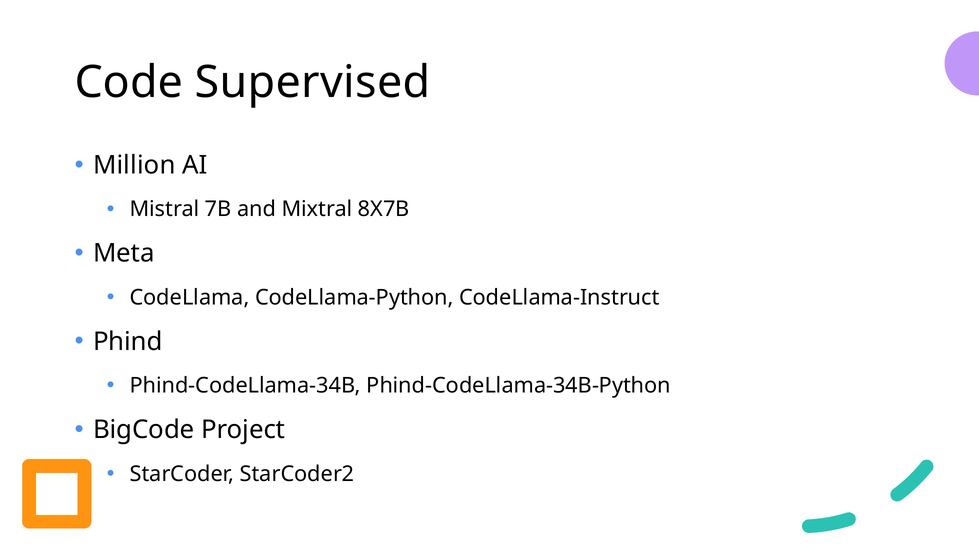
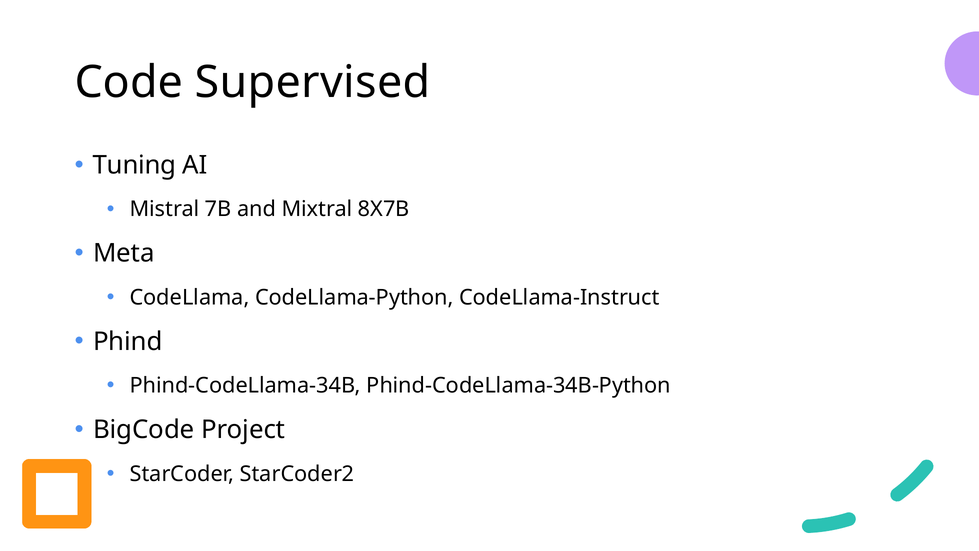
Million: Million -> Tuning (135, 165)
